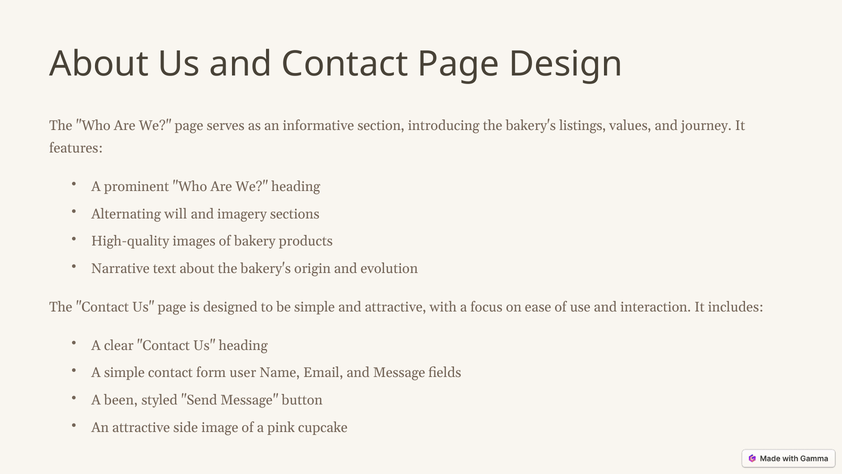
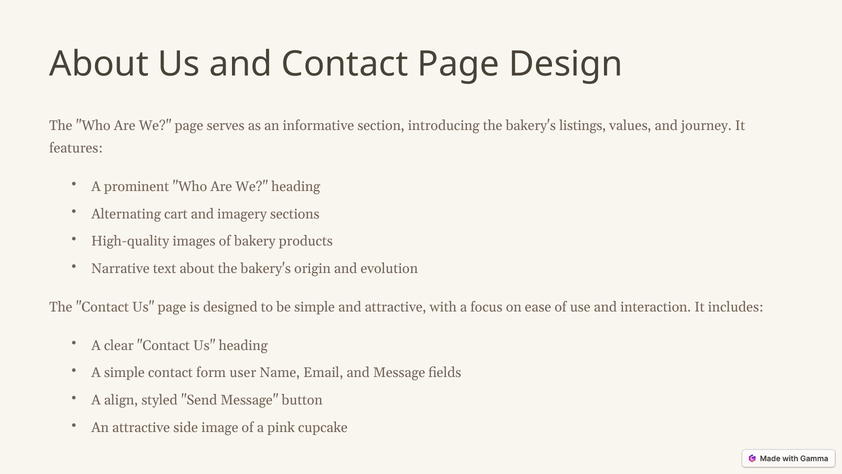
will: will -> cart (176, 214)
been: been -> align (121, 400)
